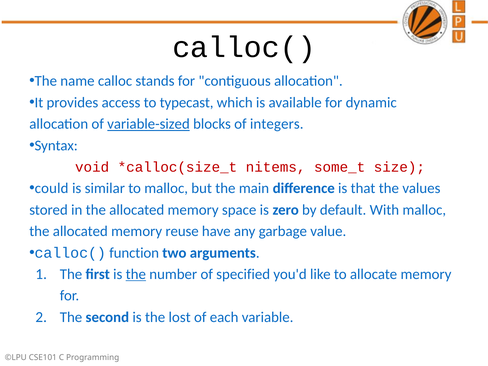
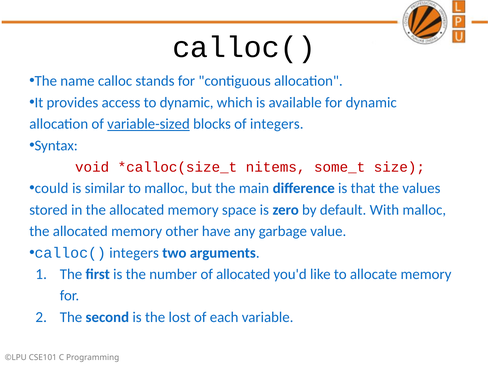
to typecast: typecast -> dynamic (187, 103)
reuse: reuse -> other (182, 231)
calloc( function: function -> integers (134, 253)
the underline: present -> none (136, 274)
of specified: specified -> allocated (243, 274)
